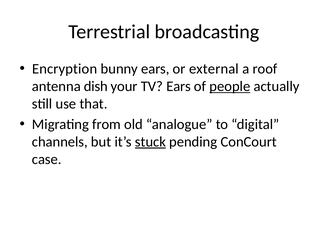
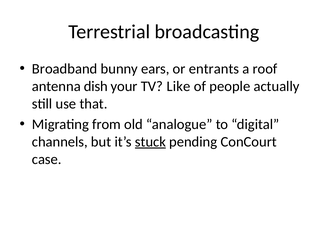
Encryption: Encryption -> Broadband (65, 69)
external: external -> entrants (214, 69)
TV Ears: Ears -> Like (178, 86)
people underline: present -> none (230, 86)
